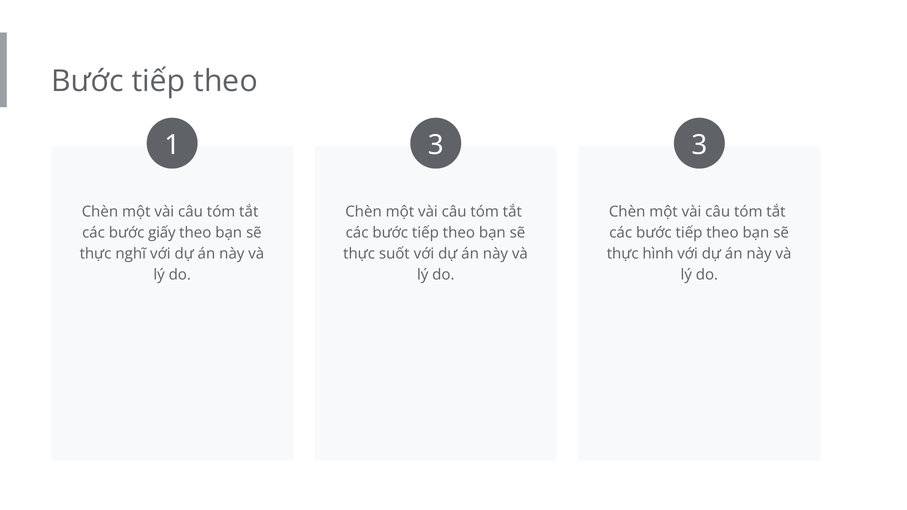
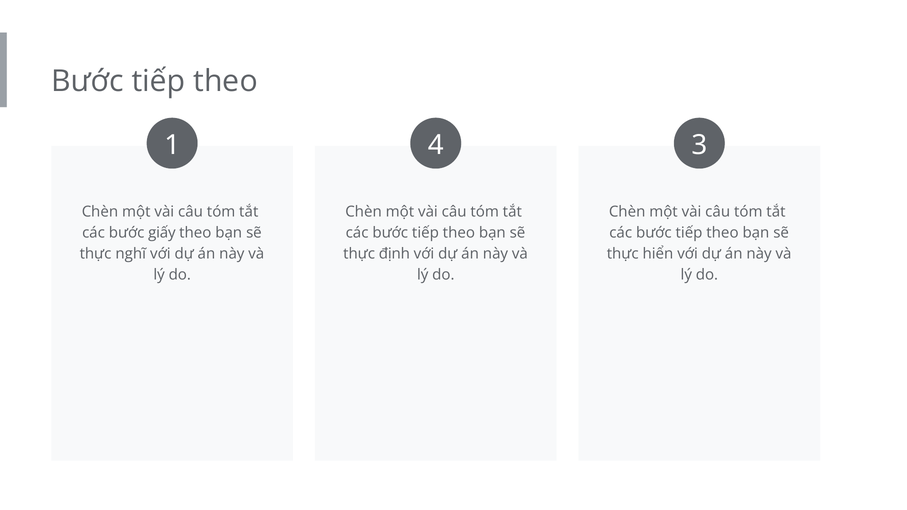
1 3: 3 -> 4 (436, 145)
suốt: suốt -> định (394, 254)
hình: hình -> hiển (658, 254)
